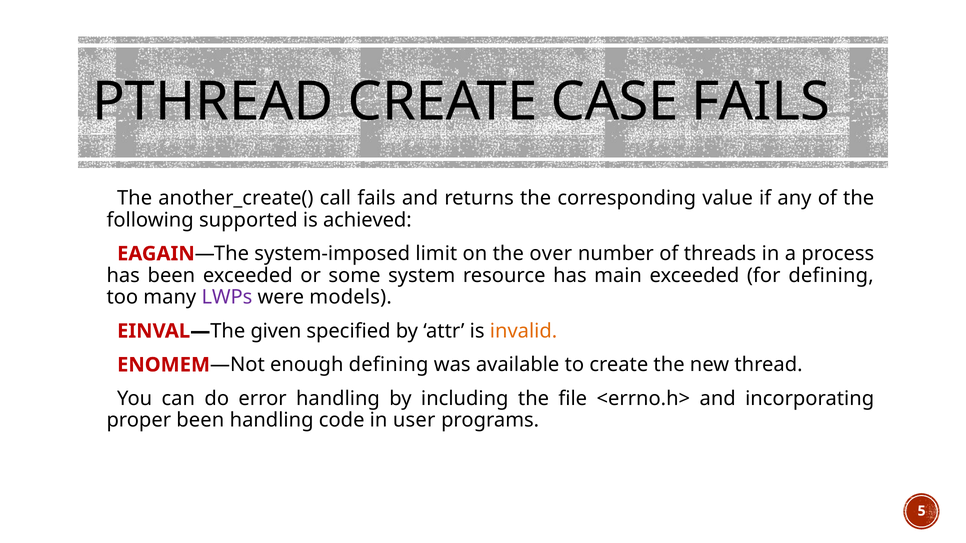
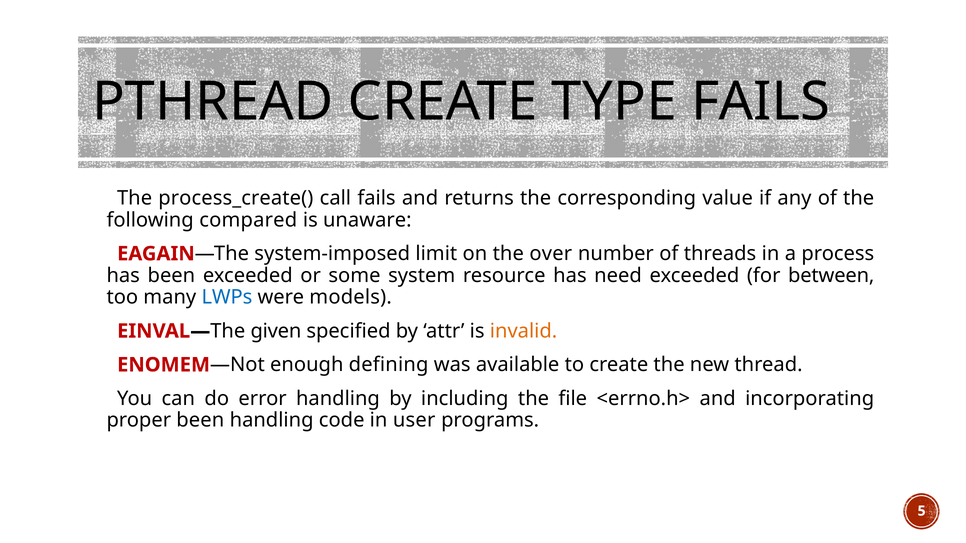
CASE: CASE -> TYPE (614, 102)
another_create(: another_create( -> process_create( (236, 198)
supported: supported -> compared (248, 220)
achieved: achieved -> unaware (367, 220)
main: main -> need (618, 276)
for defining: defining -> between (831, 276)
LWPs colour: purple -> blue (227, 297)
